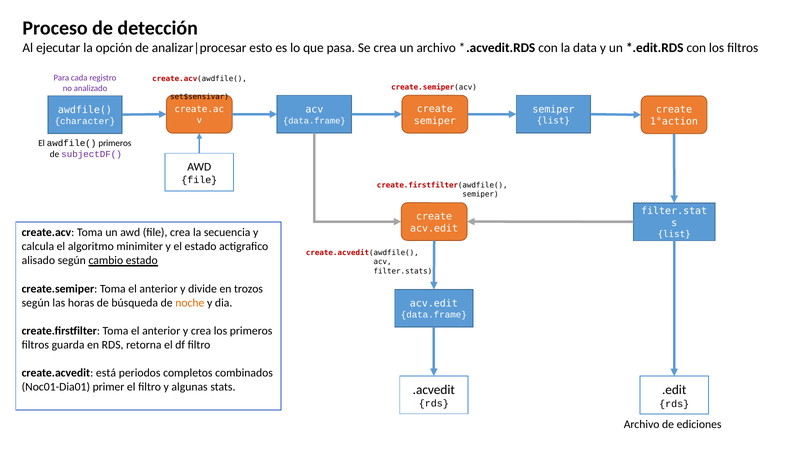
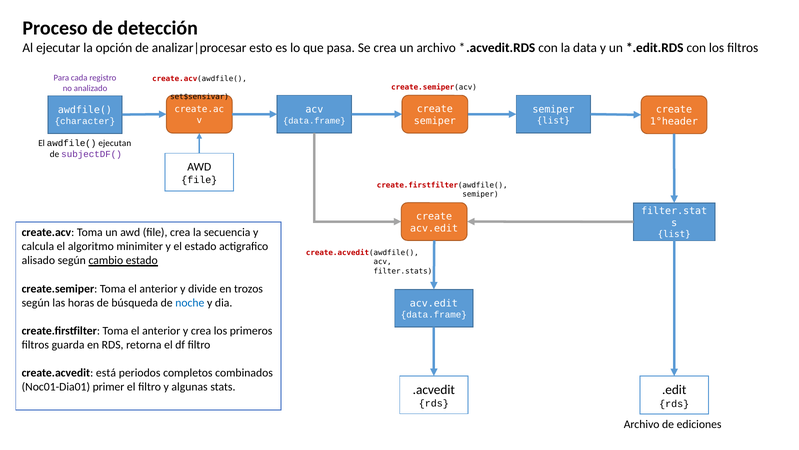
1°action: 1°action -> 1°header (674, 121)
awdfile( primeros: primeros -> ejecutan (115, 143)
noche colour: orange -> blue (190, 302)
